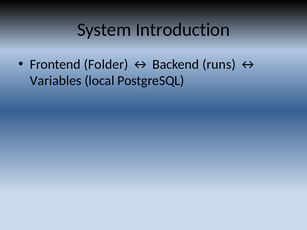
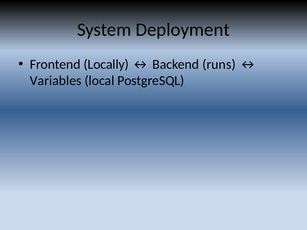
Introduction: Introduction -> Deployment (183, 30)
Folder: Folder -> Locally (106, 64)
